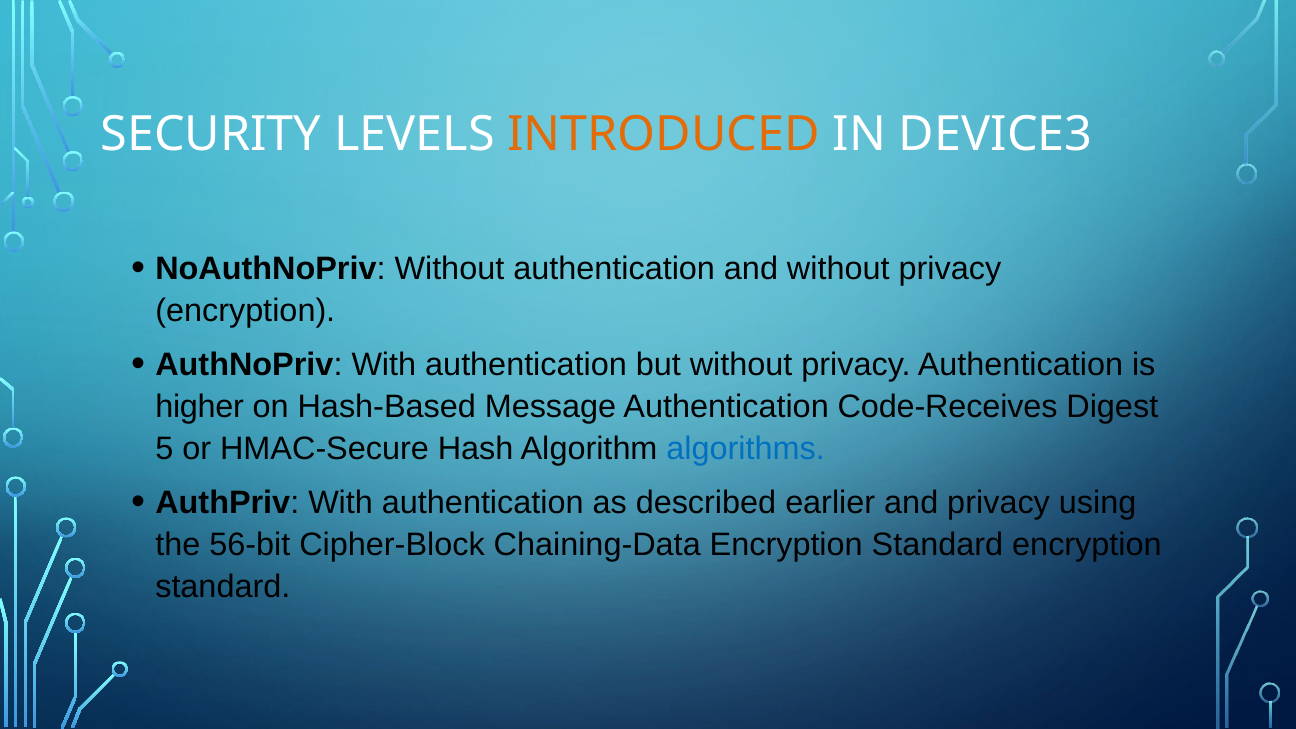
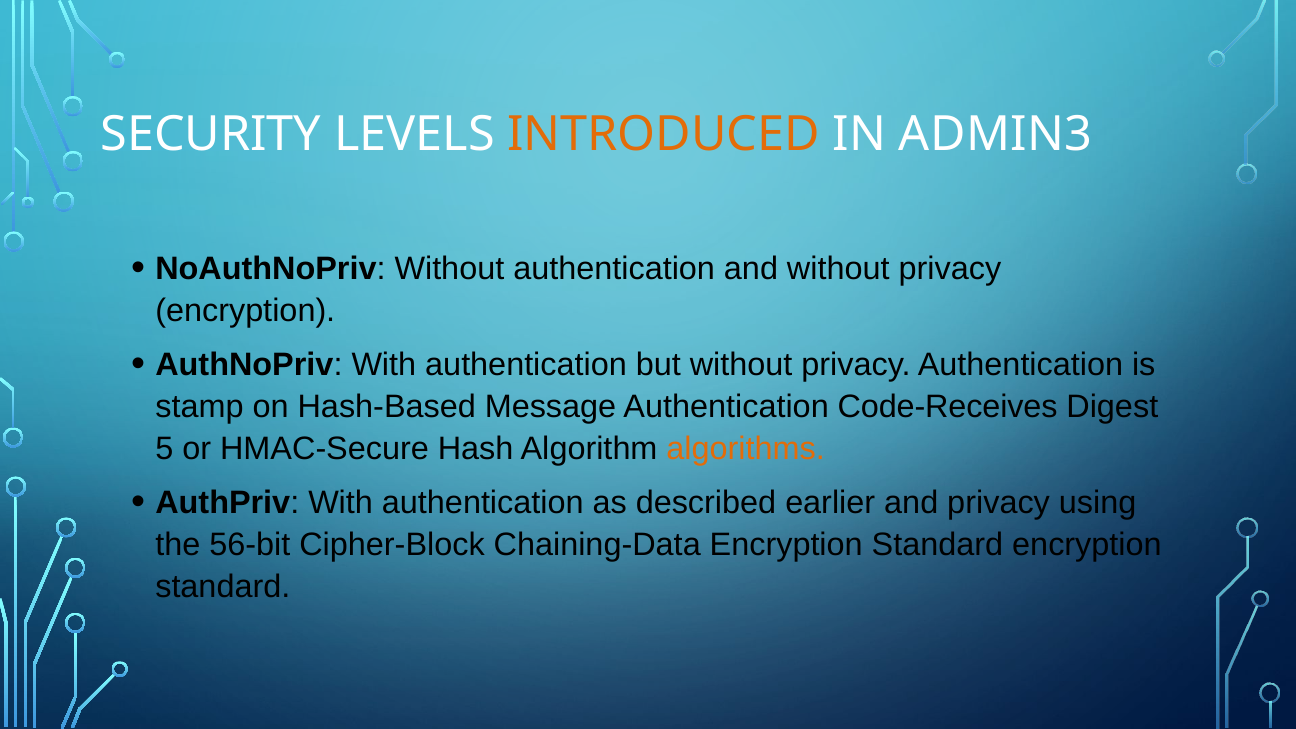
DEVICE3: DEVICE3 -> ADMIN3 (996, 135)
higher: higher -> stamp (199, 407)
algorithms colour: blue -> orange (746, 449)
